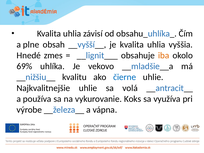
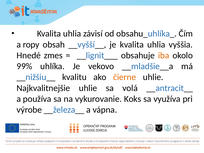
plne: plne -> ropy (31, 45)
69%: 69% -> 99% (24, 66)
čierne colour: blue -> orange (125, 77)
